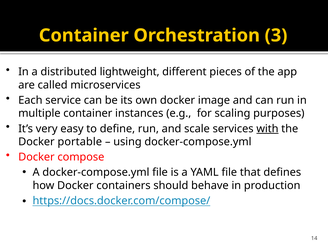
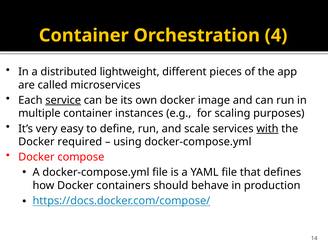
3: 3 -> 4 (276, 35)
service underline: none -> present (63, 100)
portable: portable -> required (80, 142)
